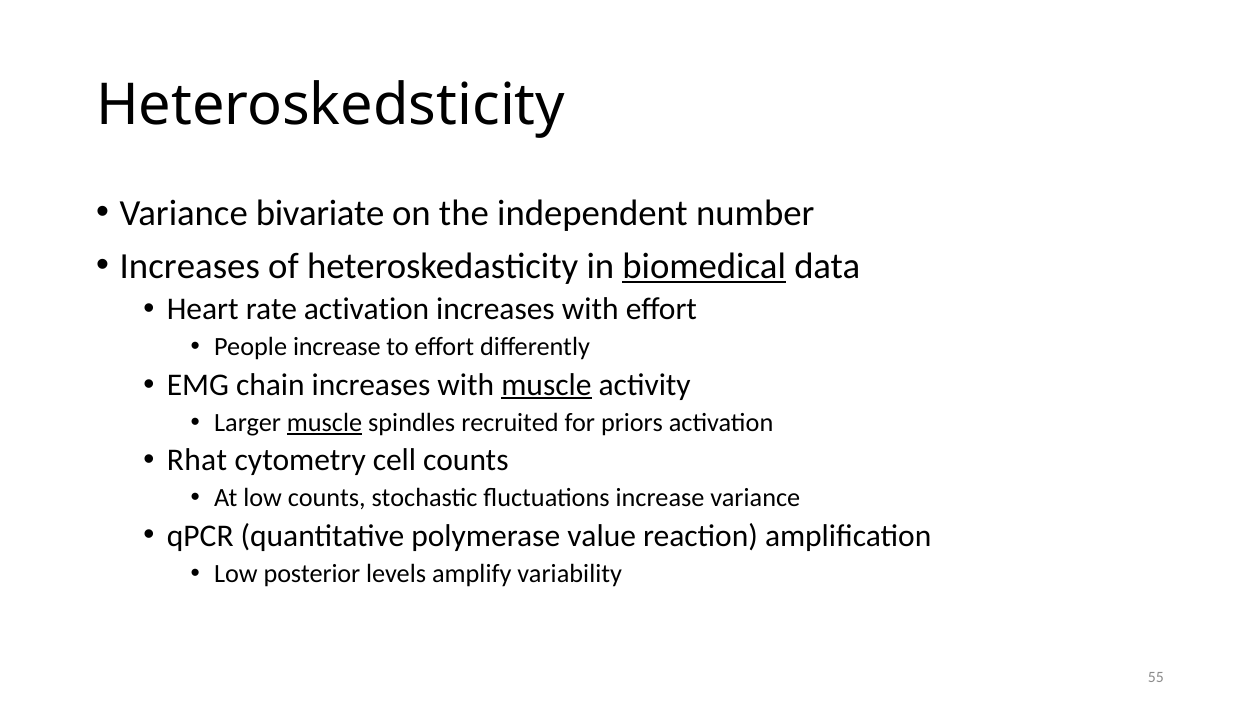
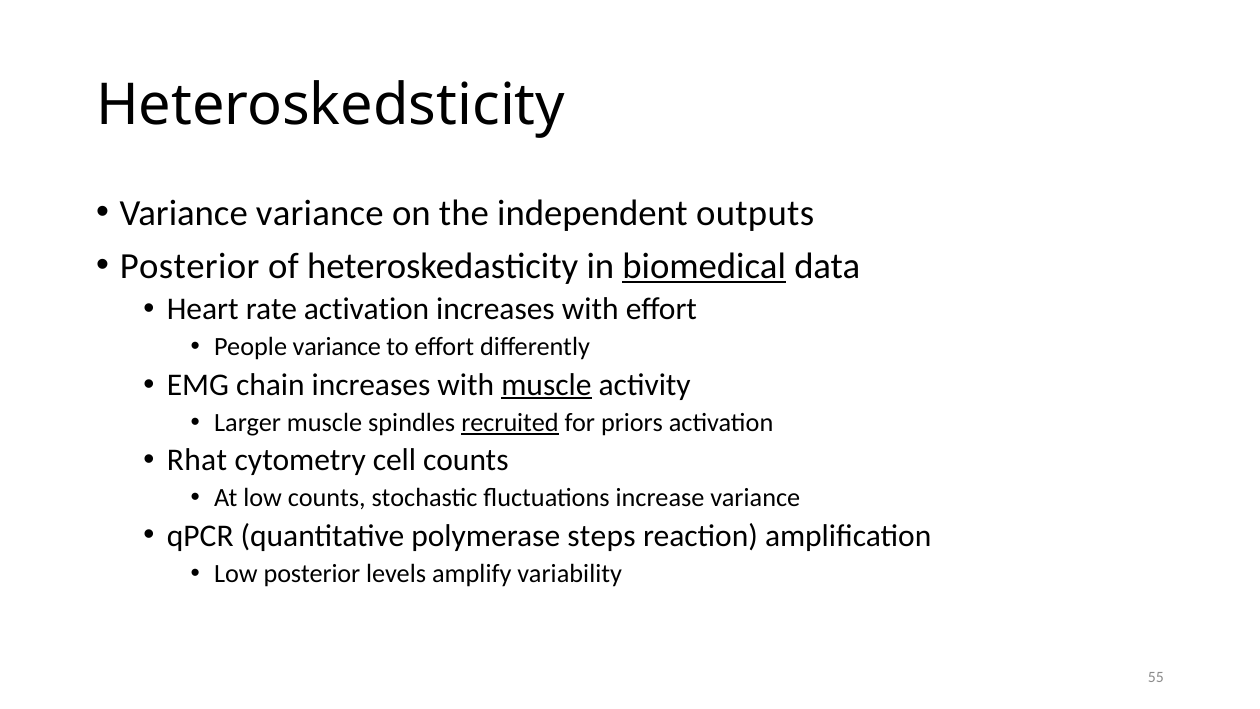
Variance bivariate: bivariate -> variance (320, 213)
number: number -> outputs (755, 213)
Increases: Increases -> Posterior (190, 266)
People increase: increase -> variance (337, 347)
muscle underline: present -> none (325, 422)
recruited underline: none -> present (510, 422)
value: value -> steps (601, 536)
